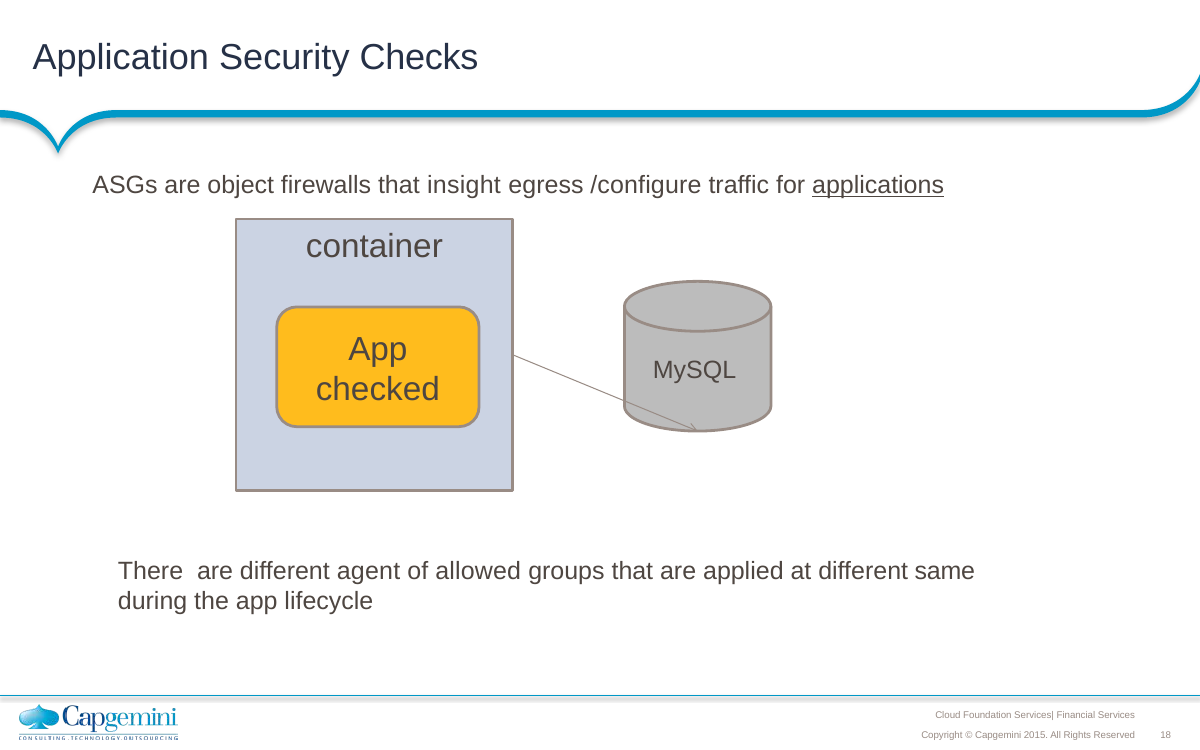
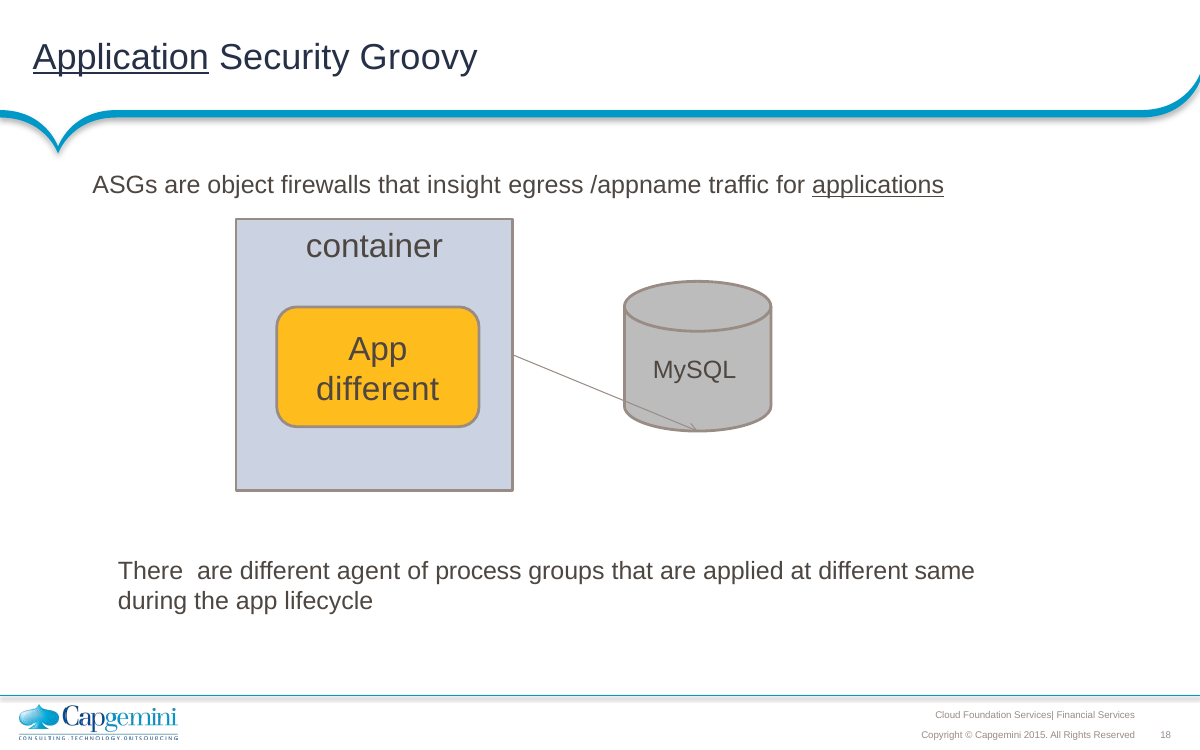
Application underline: none -> present (121, 57)
Checks: Checks -> Groovy (419, 57)
/configure: /configure -> /appname (646, 186)
checked: checked -> different (378, 389)
allowed: allowed -> process (478, 572)
